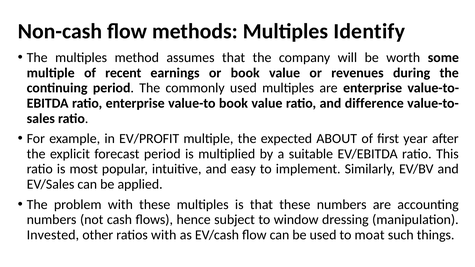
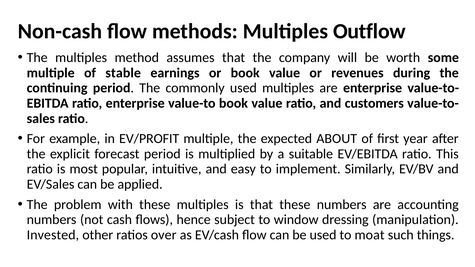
Identify: Identify -> Outflow (369, 31)
recent: recent -> stable (123, 73)
difference: difference -> customers (374, 103)
ratios with: with -> over (164, 235)
